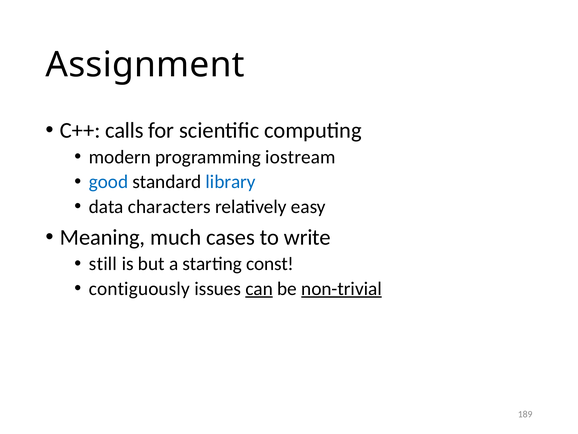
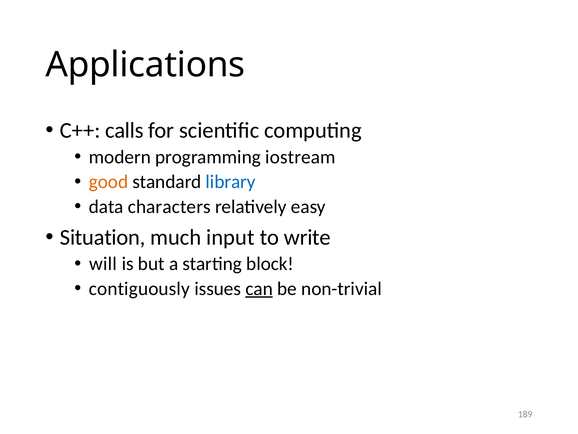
Assignment: Assignment -> Applications (145, 65)
good colour: blue -> orange (109, 182)
Meaning: Meaning -> Situation (103, 237)
cases: cases -> input (230, 237)
still: still -> will (103, 264)
const: const -> block (270, 264)
non-trivial underline: present -> none (342, 288)
